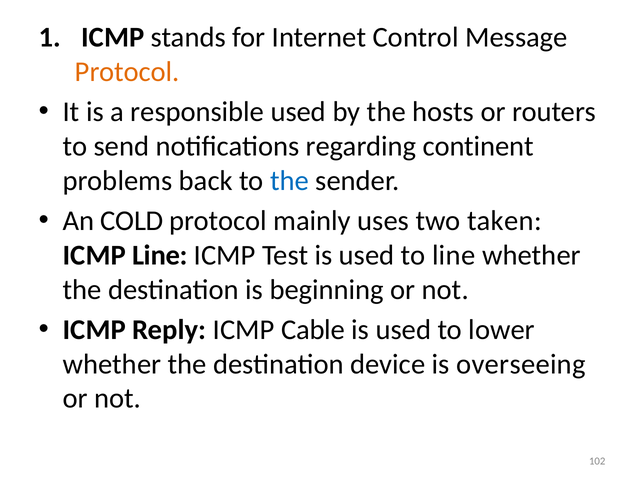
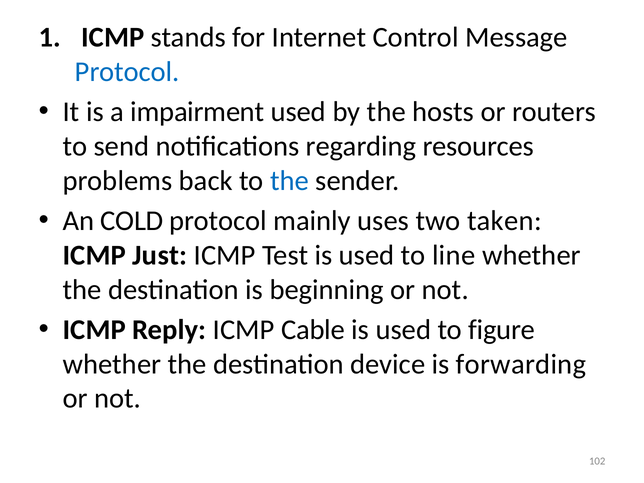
Protocol colour: orange -> blue (127, 72)
responsible: responsible -> impairment (197, 112)
continent: continent -> resources (478, 146)
ICMP Line: Line -> Just (160, 255)
lower: lower -> figure (502, 330)
overseeing: overseeing -> forwarding (521, 364)
